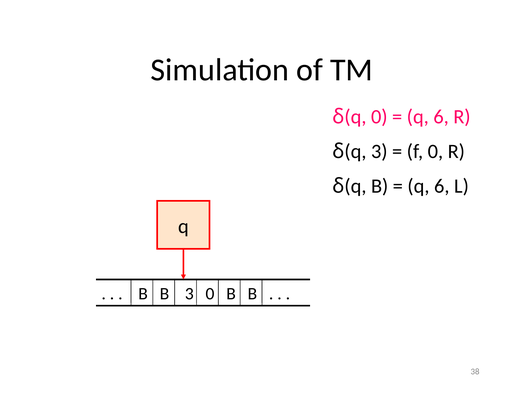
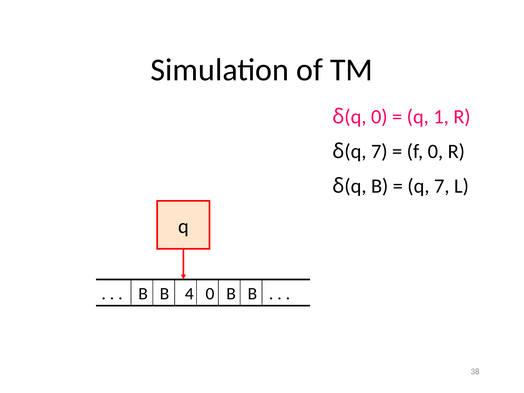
6: 6 -> 1 (441, 117)
3: 3 -> 7 (379, 151)
6: 6 -> 7 (442, 186)
B 3: 3 -> 4 (189, 294)
